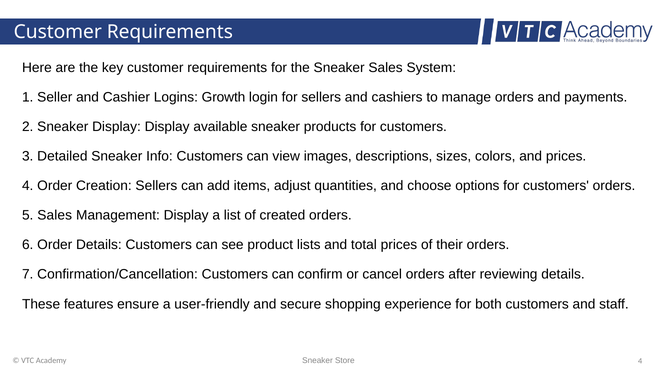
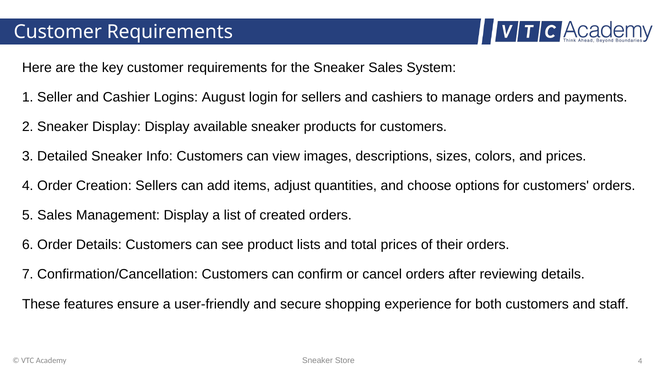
Growth: Growth -> August (223, 97)
